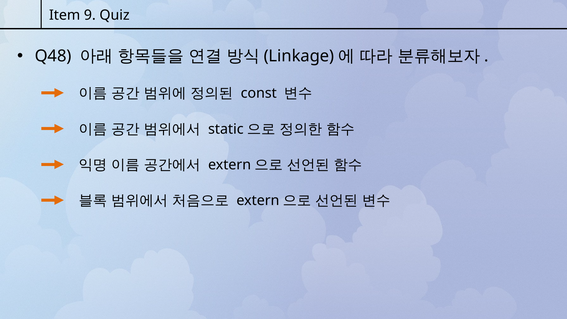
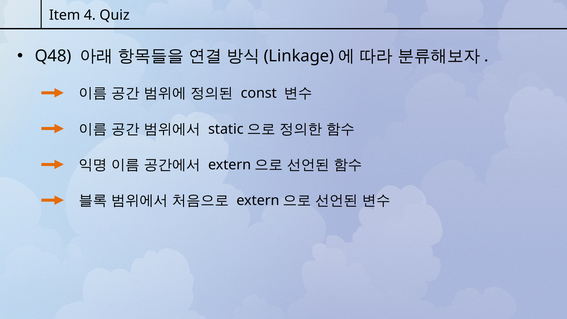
9: 9 -> 4 (90, 15)
